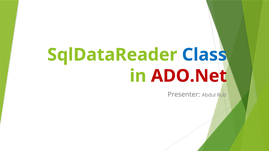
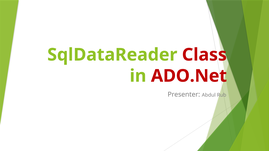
Class colour: blue -> red (204, 55)
